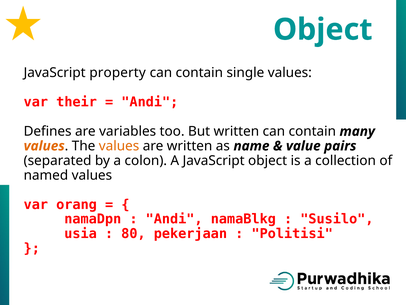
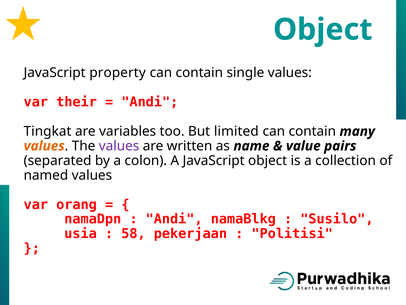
Defines: Defines -> Tingkat (48, 131)
But written: written -> limited (236, 131)
values colour: orange -> purple (119, 146)
80: 80 -> 58 (133, 233)
